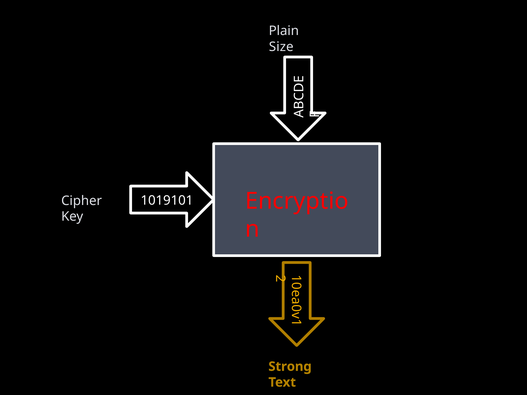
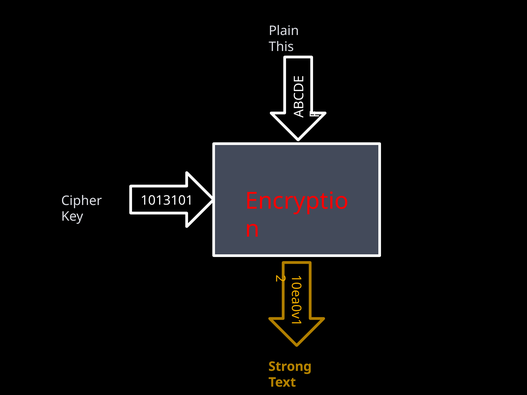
Size: Size -> This (281, 47)
1019101: 1019101 -> 1013101 (167, 200)
